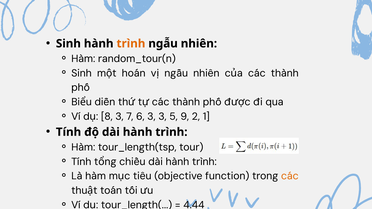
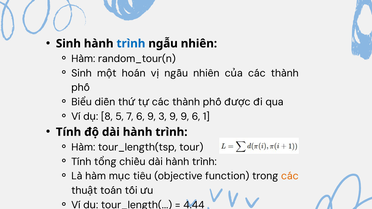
trình colour: orange -> blue (131, 44)
8 3: 3 -> 5 (120, 117)
6 3: 3 -> 9 (151, 117)
3 5: 5 -> 9 (174, 117)
9 2: 2 -> 6 (196, 117)
